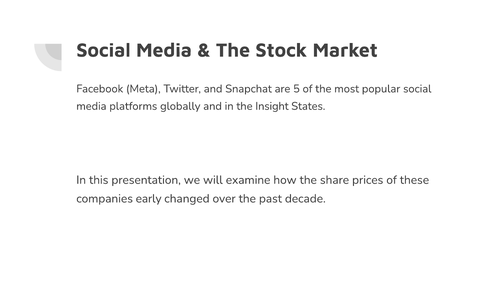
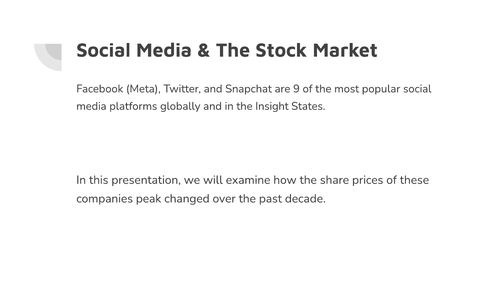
5: 5 -> 9 (296, 89)
early: early -> peak (149, 198)
